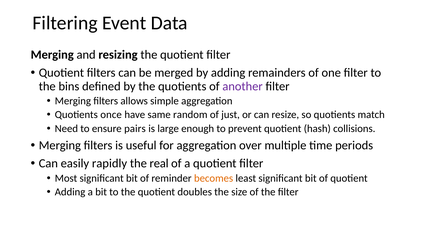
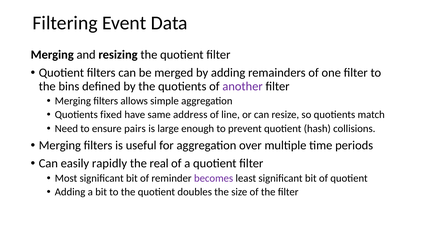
once: once -> fixed (111, 115)
random: random -> address (190, 115)
just: just -> line (231, 115)
becomes colour: orange -> purple (214, 178)
